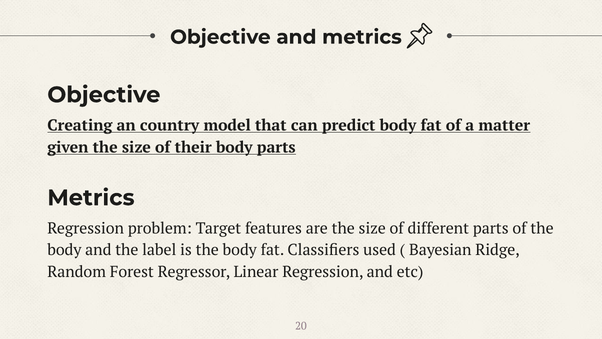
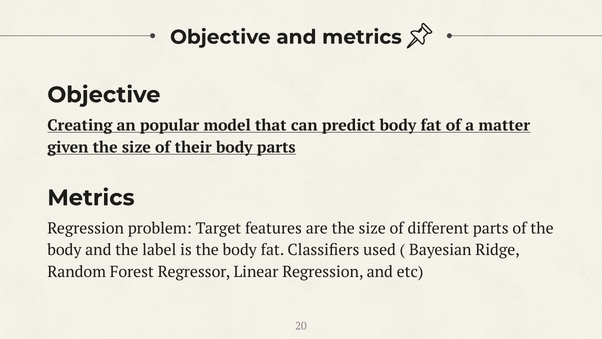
country: country -> popular (170, 125)
